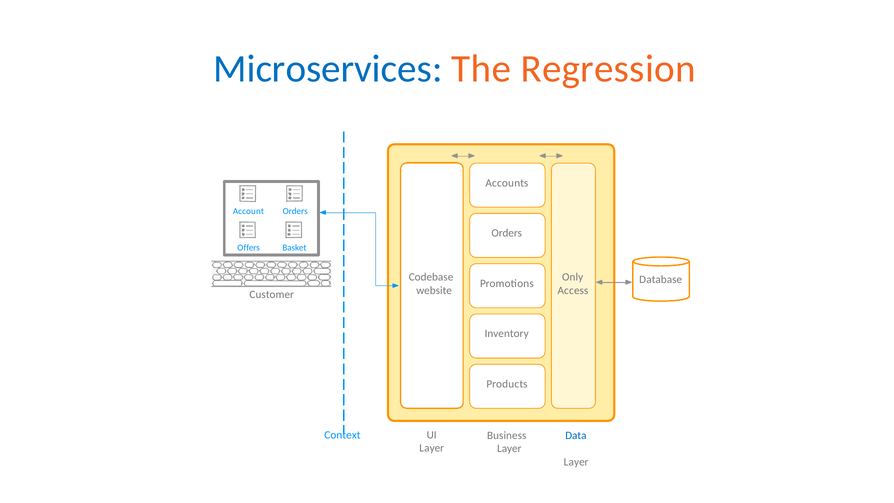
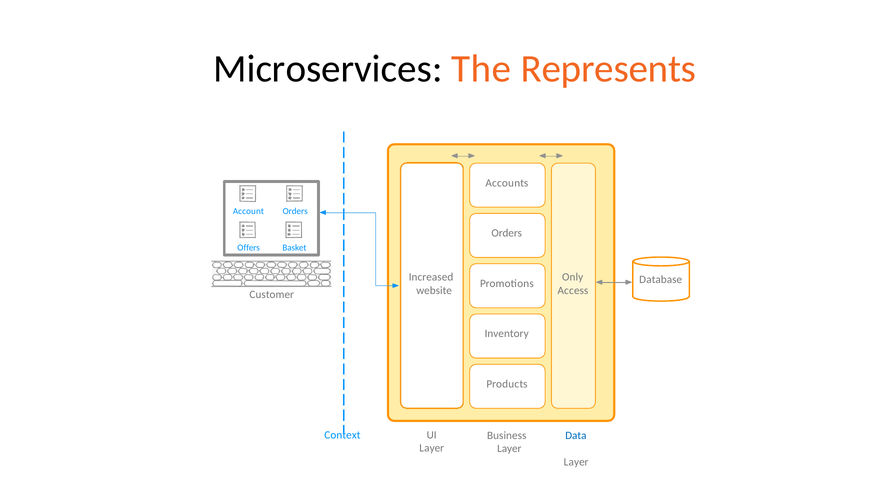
Microservices colour: blue -> black (328, 69)
Regression: Regression -> Represents (608, 69)
Codebase: Codebase -> Increased (431, 277)
